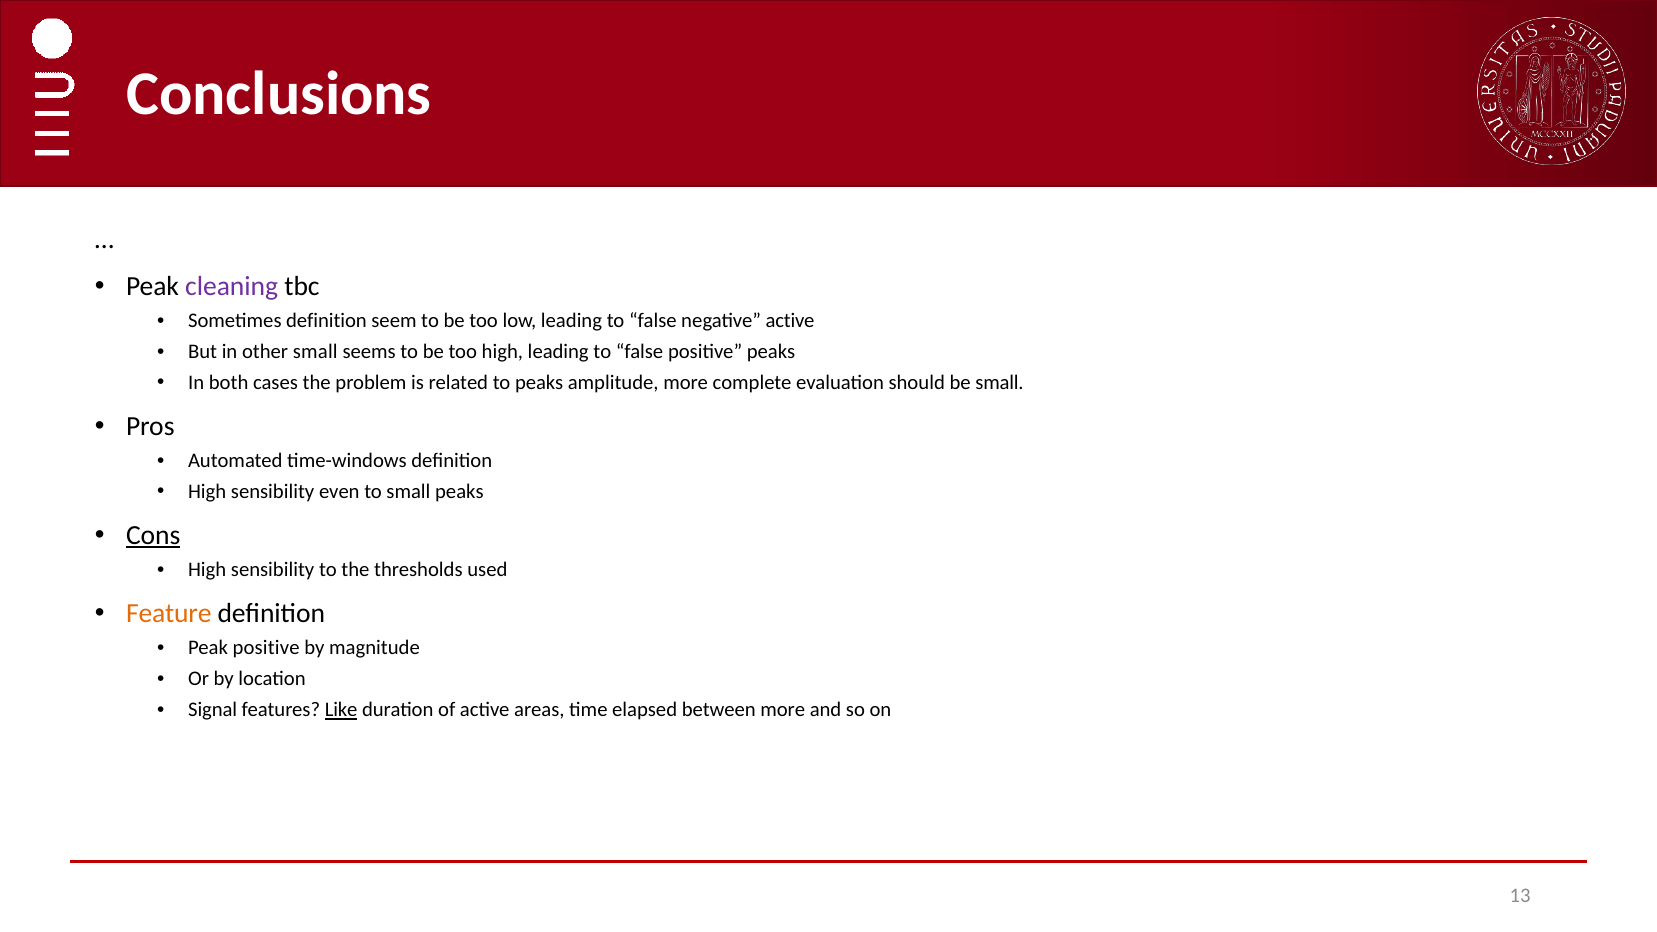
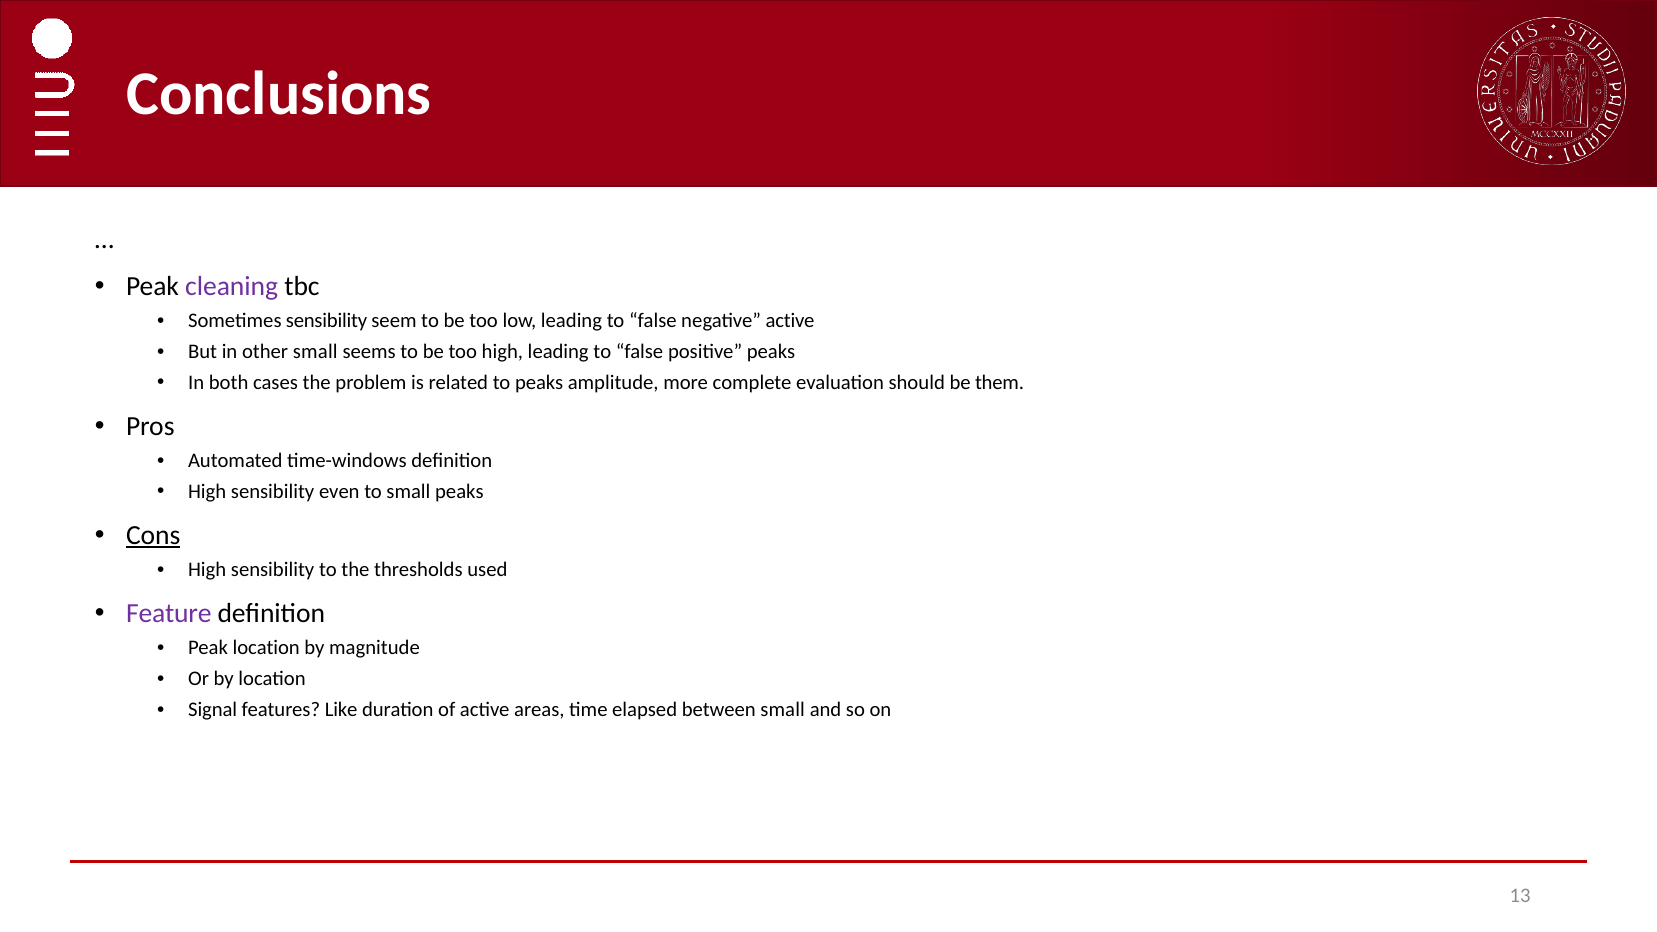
Sometimes definition: definition -> sensibility (327, 321)
be small: small -> them (999, 383)
Feature colour: orange -> purple (169, 613)
Peak positive: positive -> location (266, 648)
Like underline: present -> none (341, 710)
between more: more -> small (783, 710)
